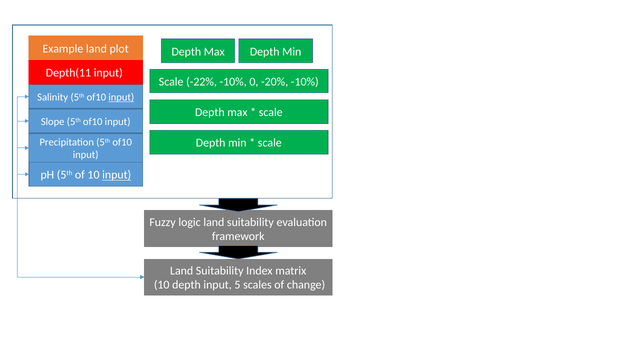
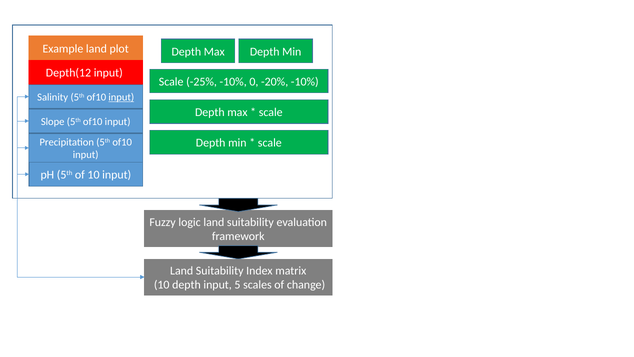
Depth(11: Depth(11 -> Depth(12 (68, 73)
-22%: -22% -> -25% (202, 82)
input underline: present -> none (117, 175)
